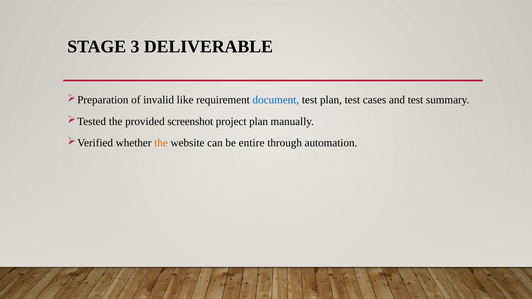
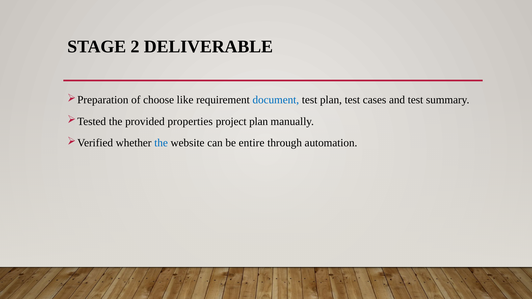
3: 3 -> 2 (135, 47)
invalid: invalid -> choose (159, 100)
screenshot: screenshot -> properties (190, 122)
the colour: orange -> blue (161, 143)
